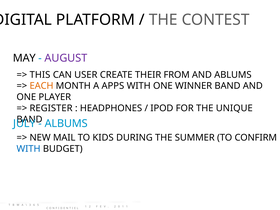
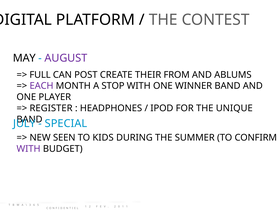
THIS: THIS -> FULL (40, 75)
USER: USER -> POST (86, 75)
EACH colour: orange -> purple (42, 86)
APPS: APPS -> STOP (113, 86)
ALBUMS: ALBUMS -> SPECIAL (66, 124)
MAIL: MAIL -> SEEN (64, 138)
WITH colour: blue -> purple (28, 149)
